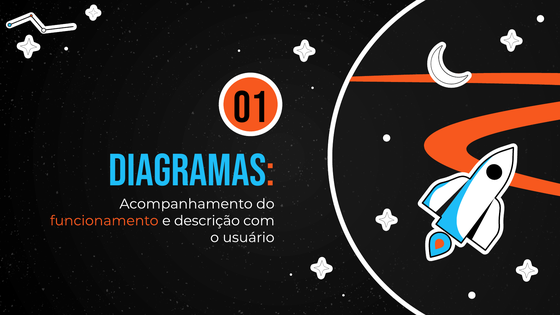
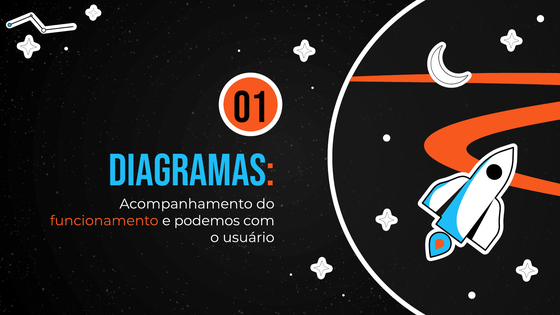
descrição: descrição -> podemos (207, 221)
